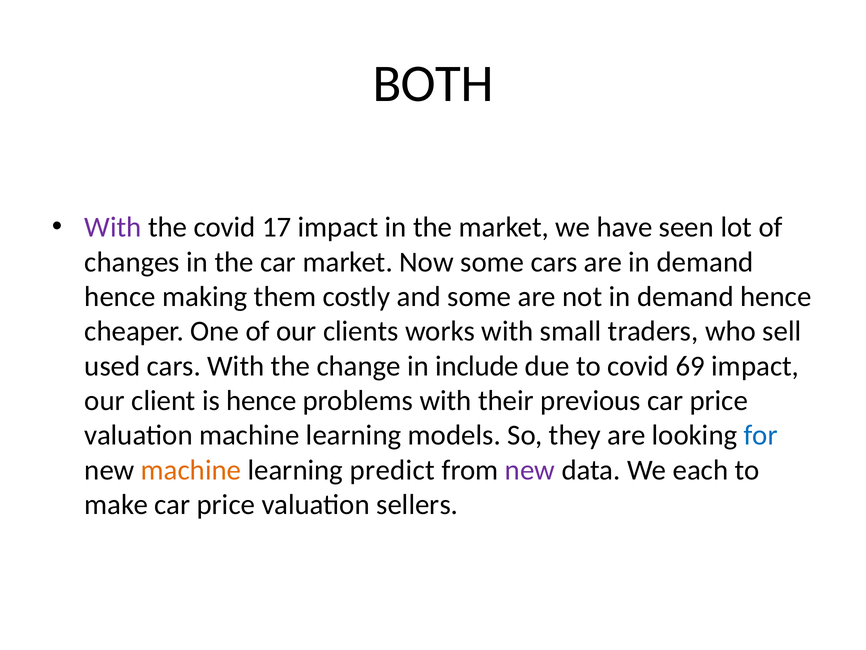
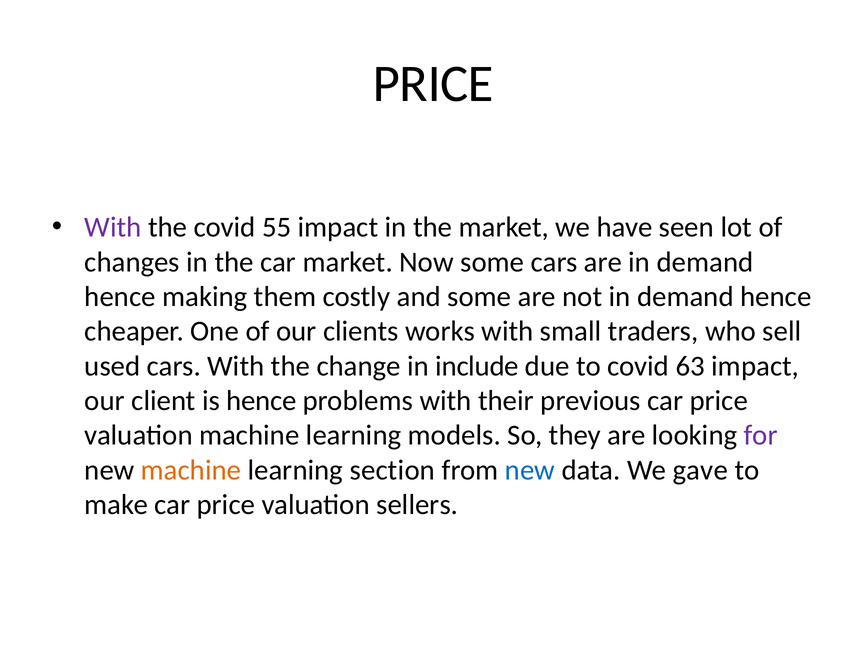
BOTH: BOTH -> PRICE (433, 84)
17: 17 -> 55 (277, 227)
69: 69 -> 63 (690, 366)
for colour: blue -> purple (761, 435)
predict: predict -> section (392, 470)
new colour: purple -> blue (530, 470)
each: each -> gave (700, 470)
